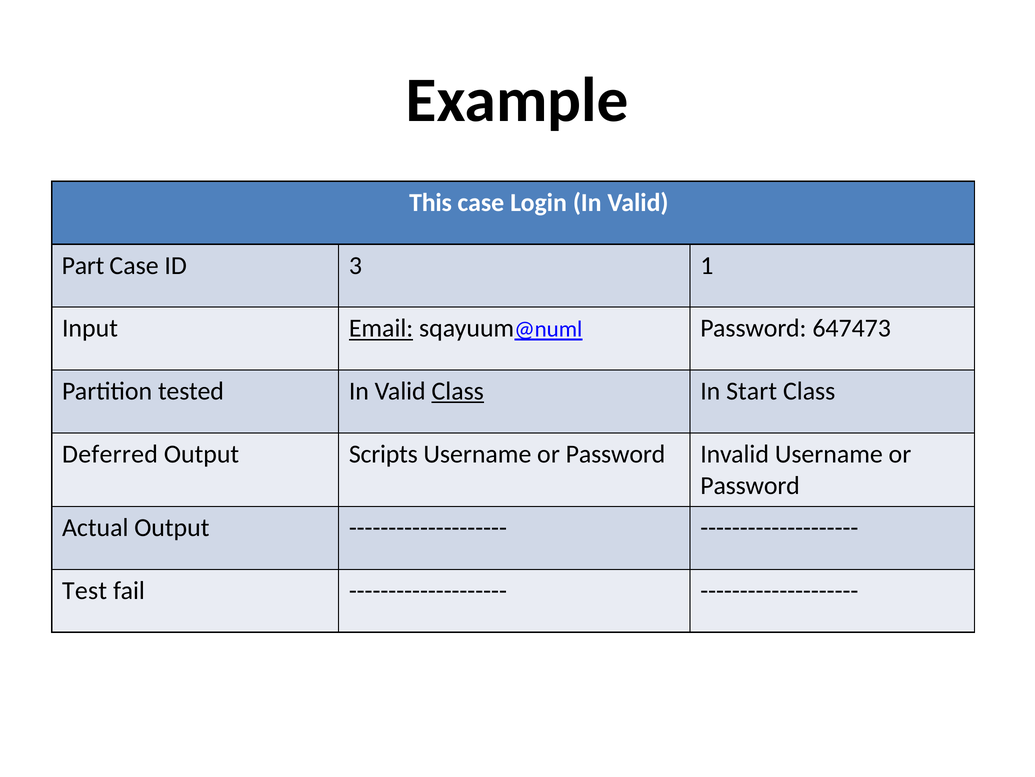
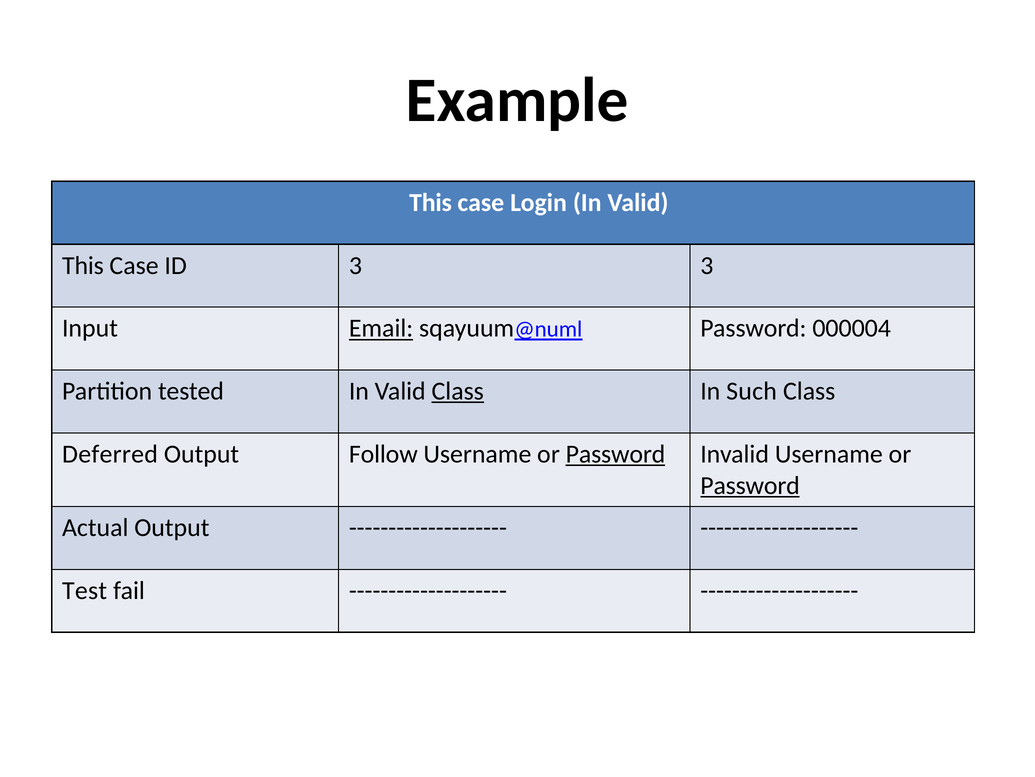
Part: Part -> This (83, 265)
3 1: 1 -> 3 (707, 265)
647473: 647473 -> 000004 (852, 328)
Start: Start -> Such (752, 391)
Scripts: Scripts -> Follow (383, 454)
Password underline: none -> present (616, 454)
Password underline: none -> present (750, 485)
